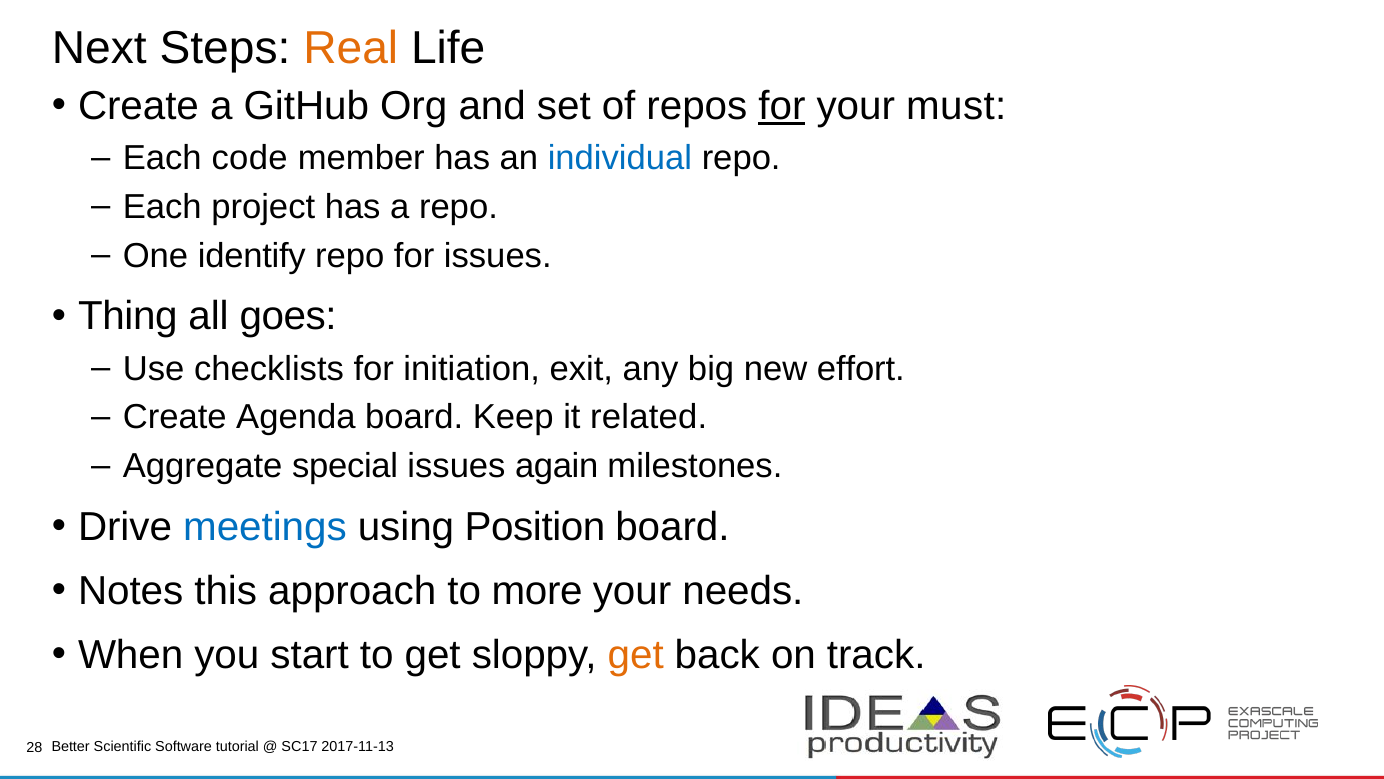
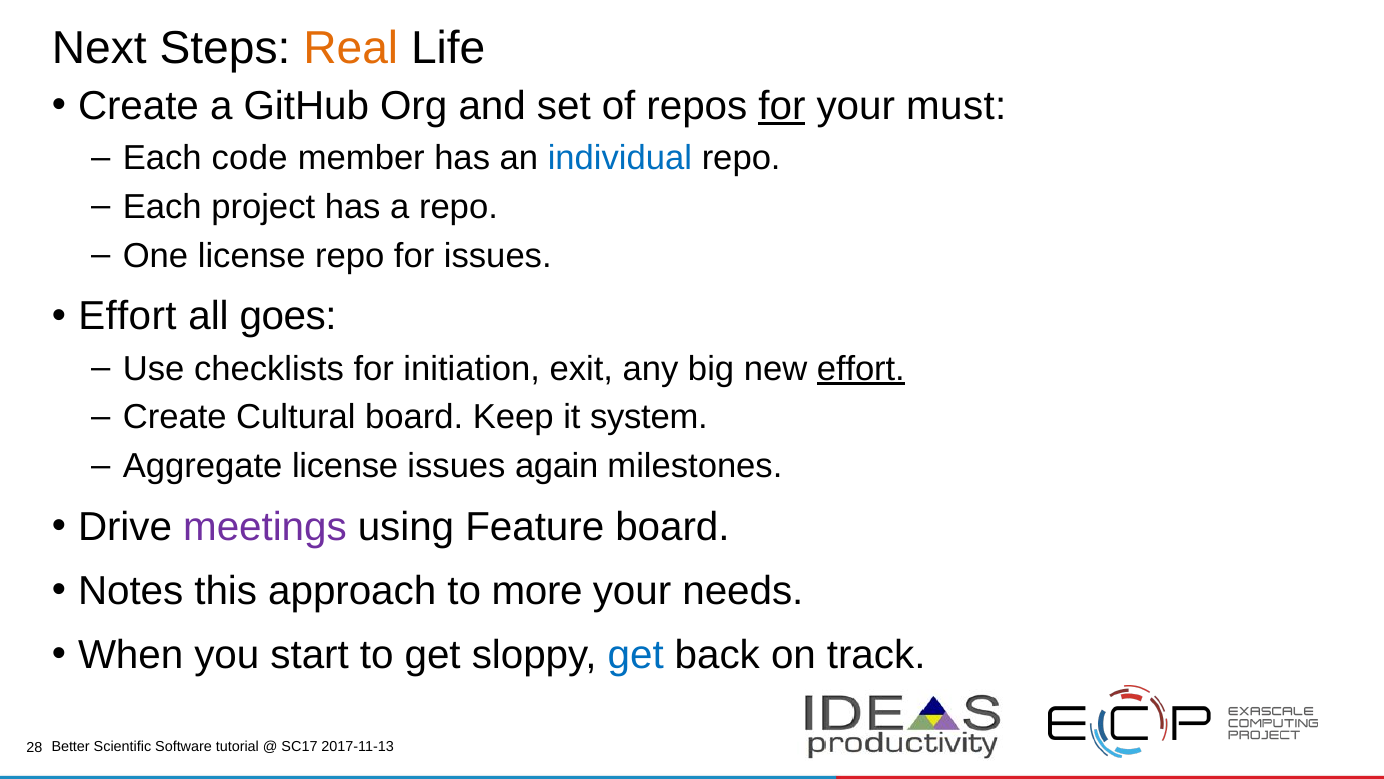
One identify: identify -> license (252, 256)
Thing: Thing -> Effort (127, 316)
effort underline: none -> present (861, 368)
Agenda: Agenda -> Cultural (296, 417)
related: related -> system (649, 417)
Aggregate special: special -> license (345, 466)
meetings colour: blue -> purple (265, 527)
Position: Position -> Feature (535, 527)
get colour: orange -> blue (636, 654)
